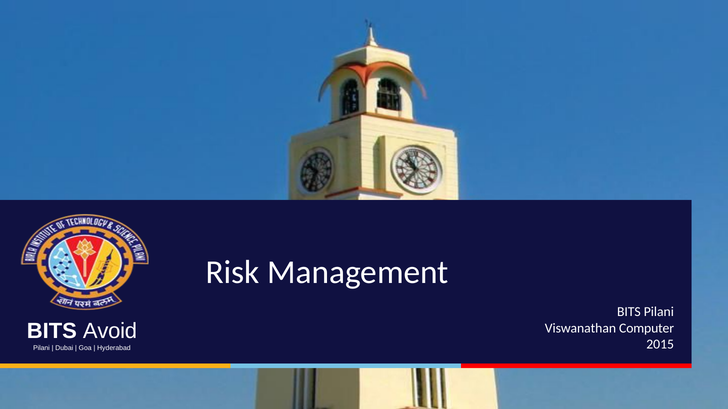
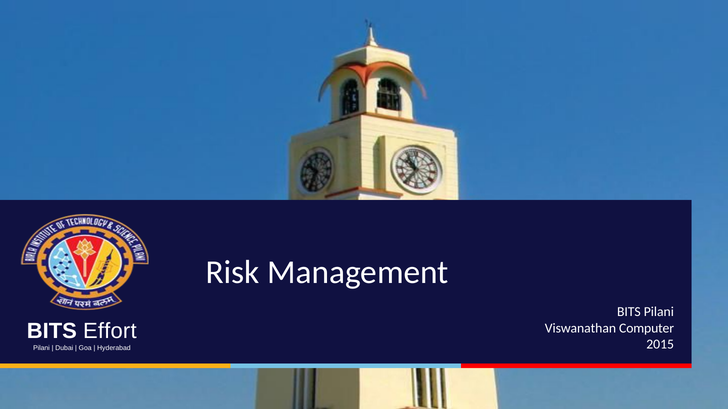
Avoid: Avoid -> Effort (110, 331)
